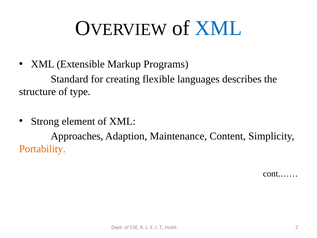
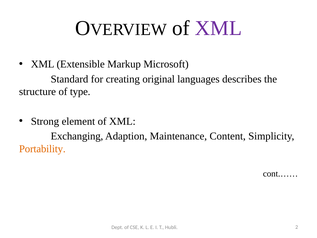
XML colour: blue -> purple (218, 28)
Programs: Programs -> Microsoft (166, 64)
flexible: flexible -> original (159, 79)
Approaches: Approaches -> Exchanging (77, 136)
